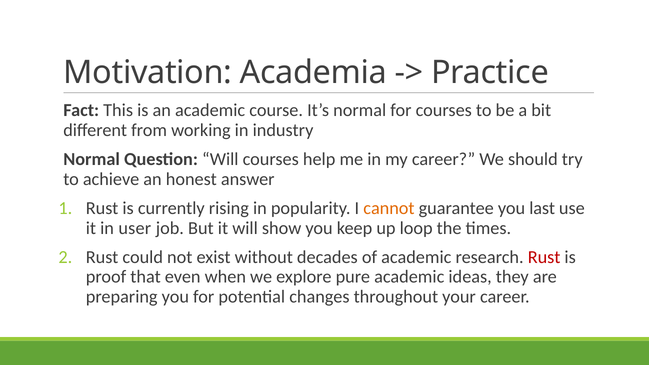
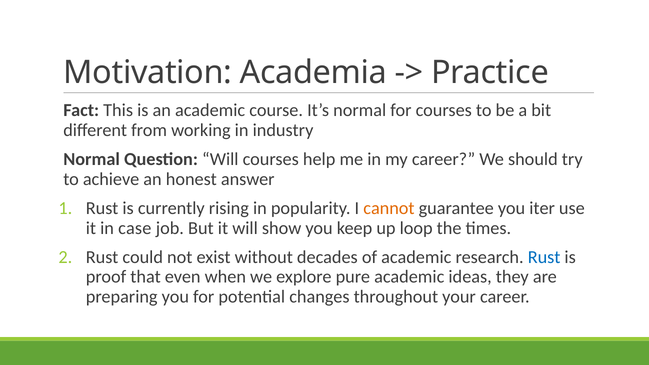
last: last -> iter (542, 208)
user: user -> case (135, 228)
Rust colour: red -> blue (544, 257)
